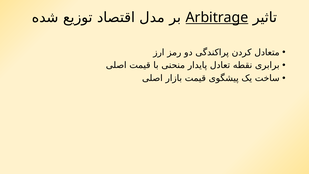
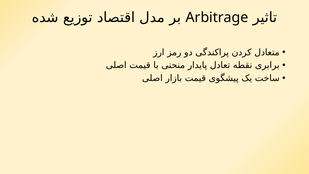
Arbitrage underline: present -> none (217, 17)
